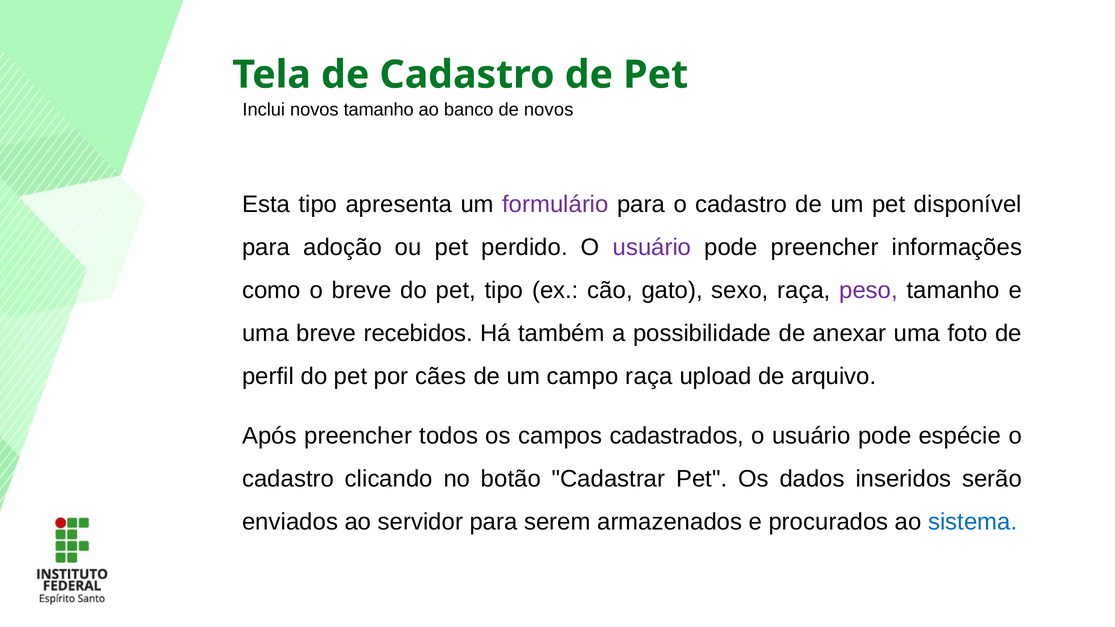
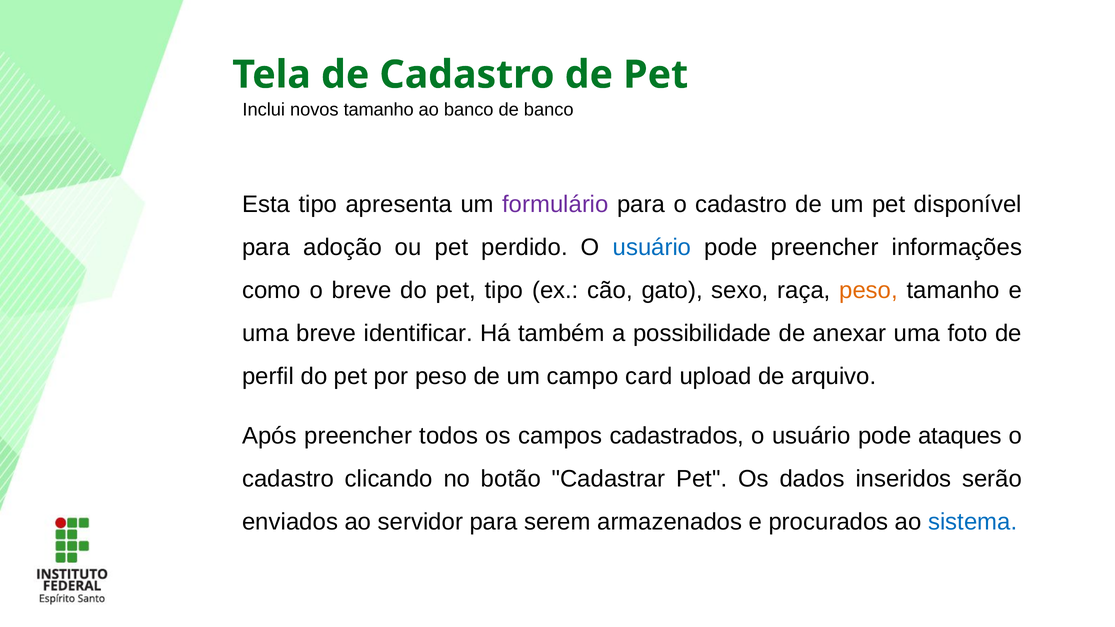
novos: novos -> banco (549, 110)
usuário colour: purple -> blue (652, 247)
peso colour: purple -> orange (869, 290)
recebidos: recebidos -> identificar (418, 333)
por cães: cães -> peso (441, 376)
campo raça: raça -> card (649, 376)
espécie: espécie -> ataques (960, 436)
